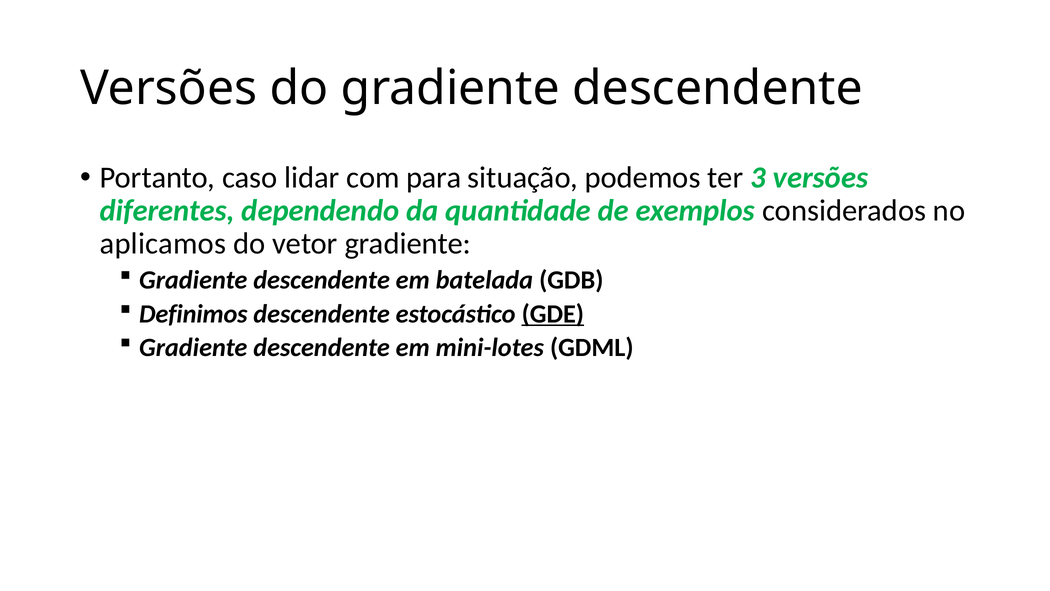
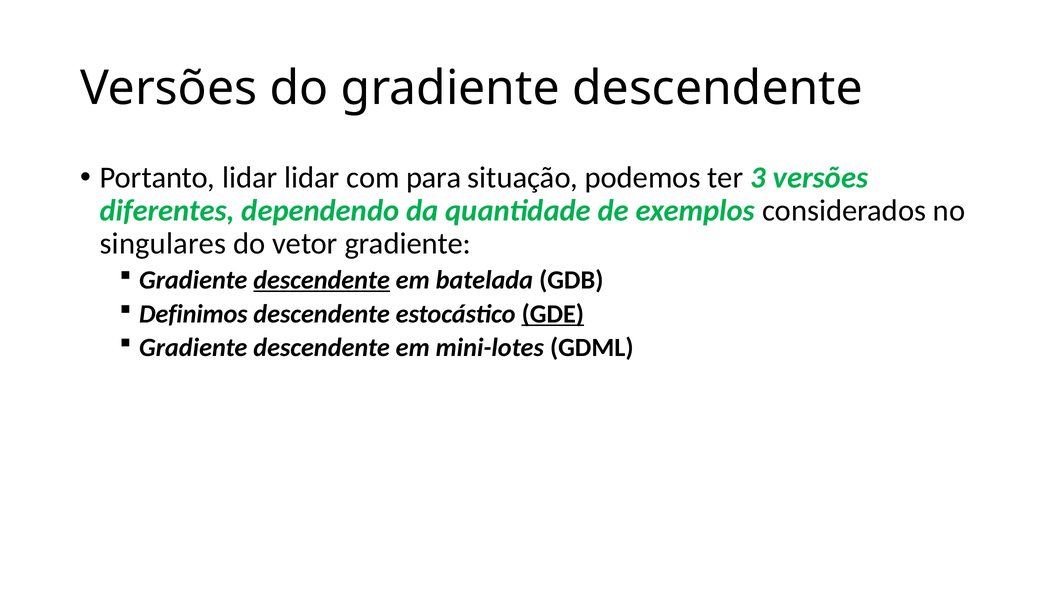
Portanto caso: caso -> lidar (250, 178)
aplicamos: aplicamos -> singulares (163, 244)
descendente underline: none -> present (322, 280)
